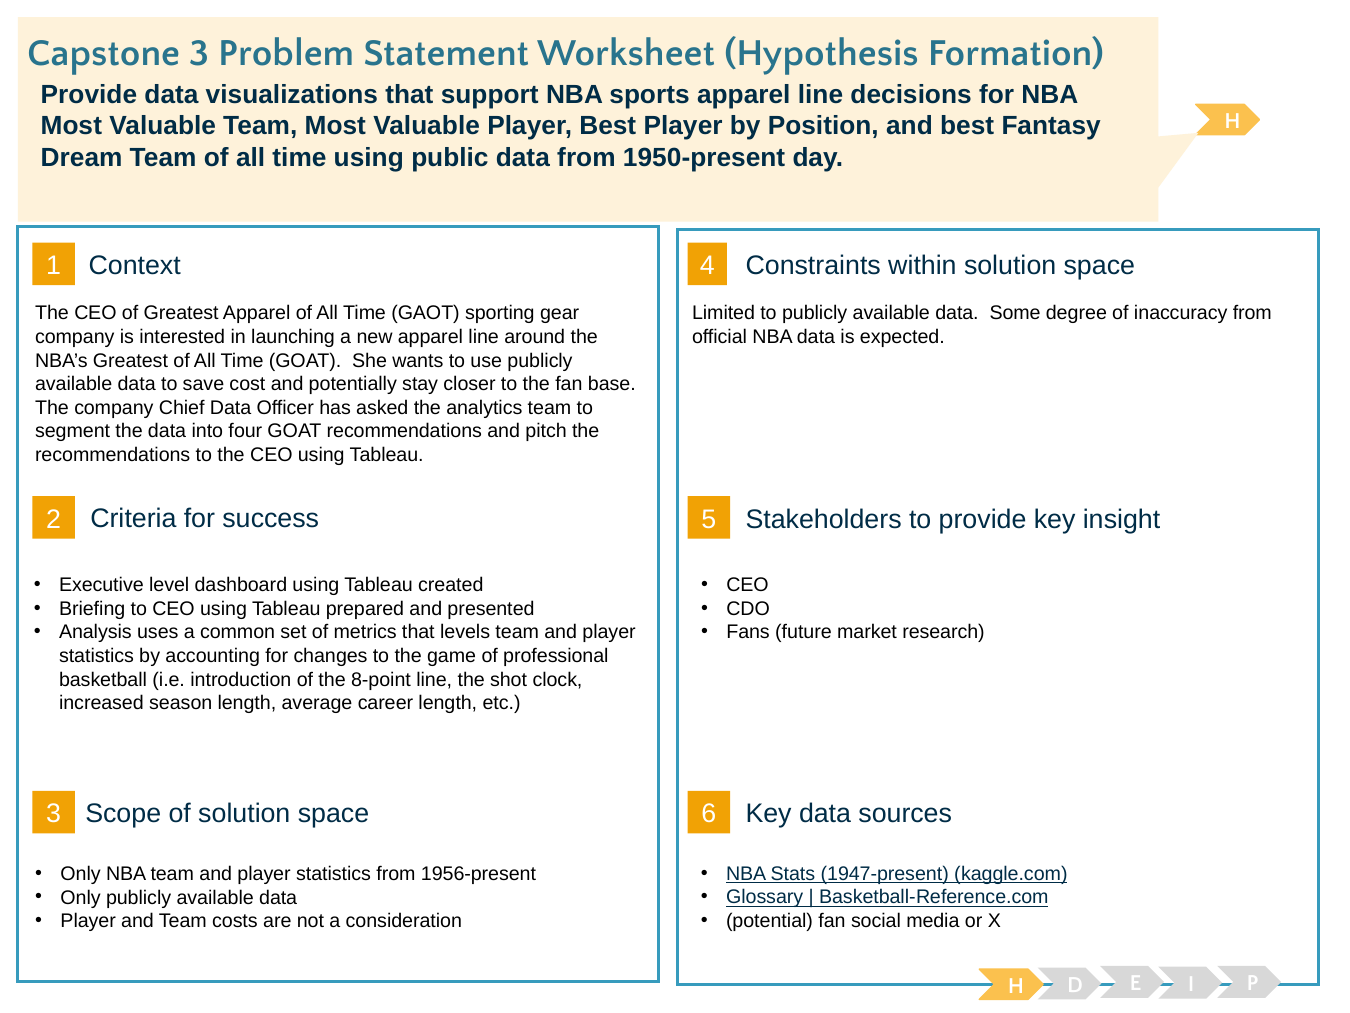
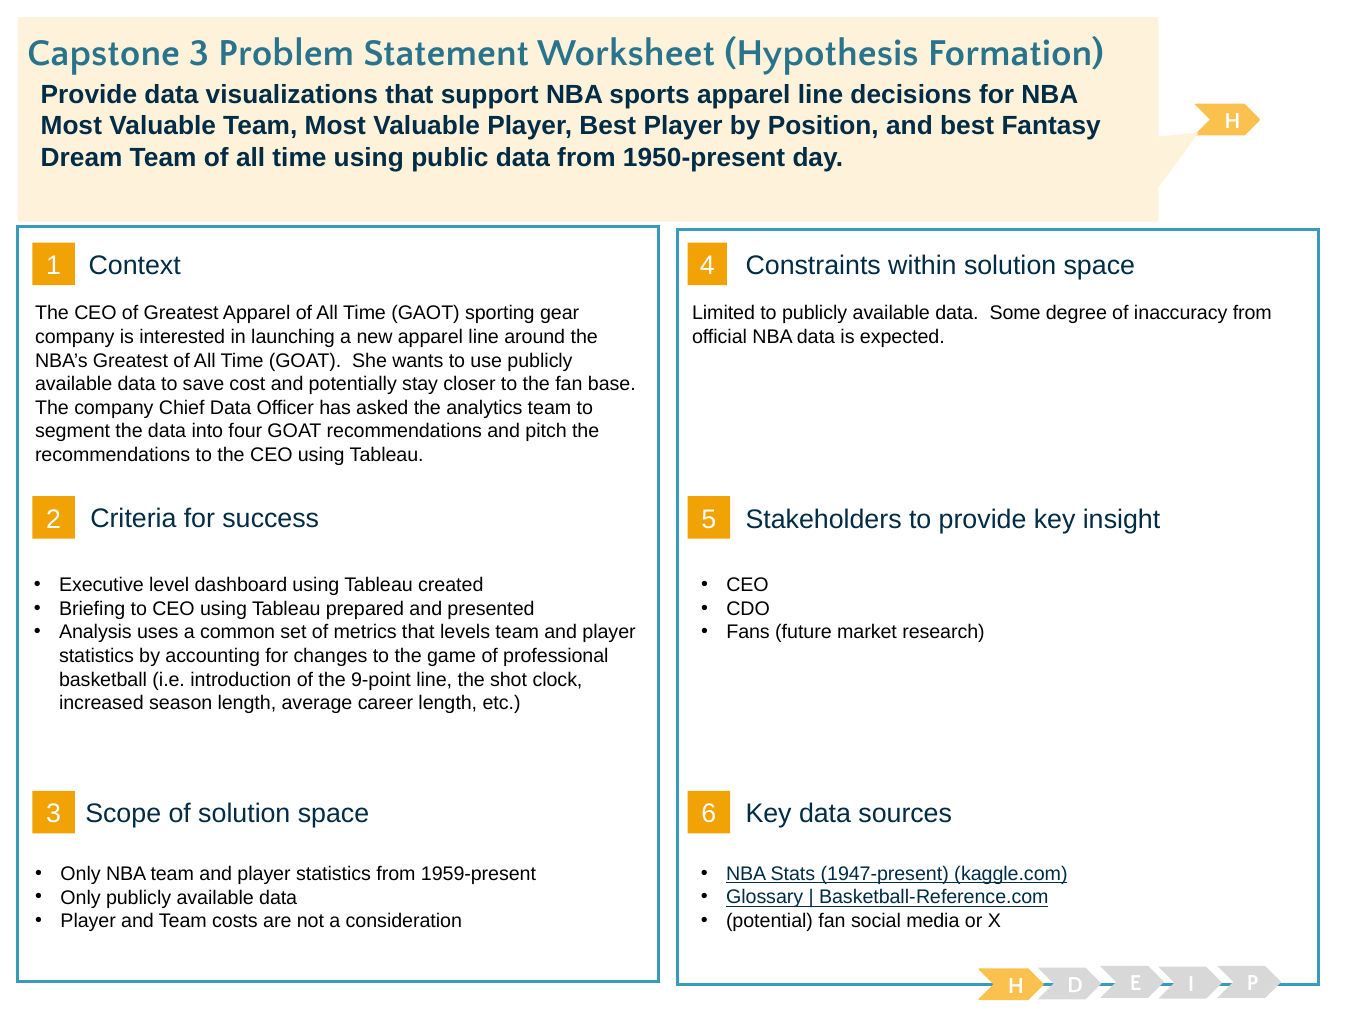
8-point: 8-point -> 9-point (381, 679)
1956-present: 1956-present -> 1959-present (478, 874)
